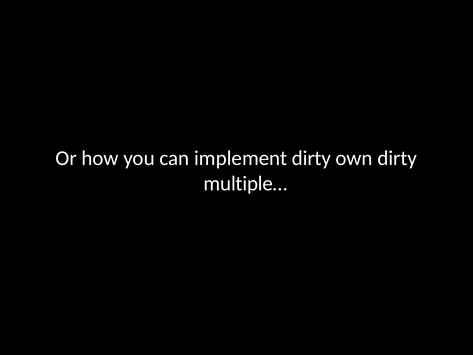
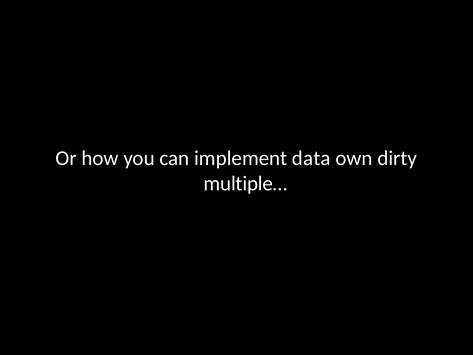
implement dirty: dirty -> data (311, 158)
